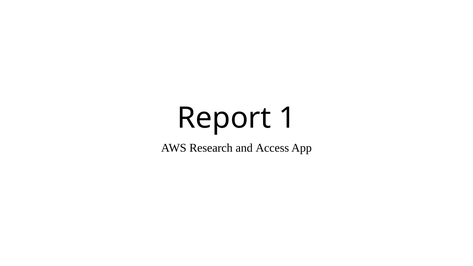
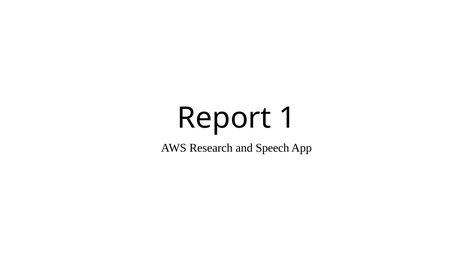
Access: Access -> Speech (272, 148)
